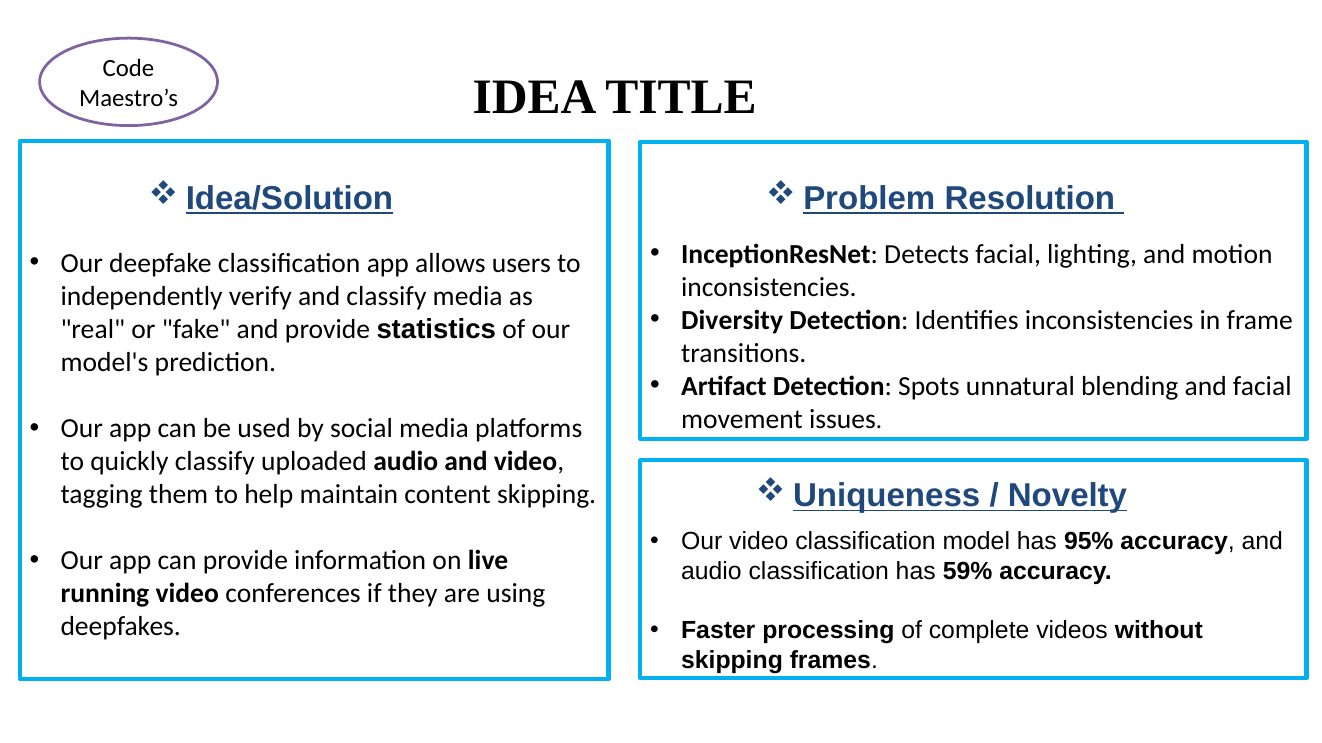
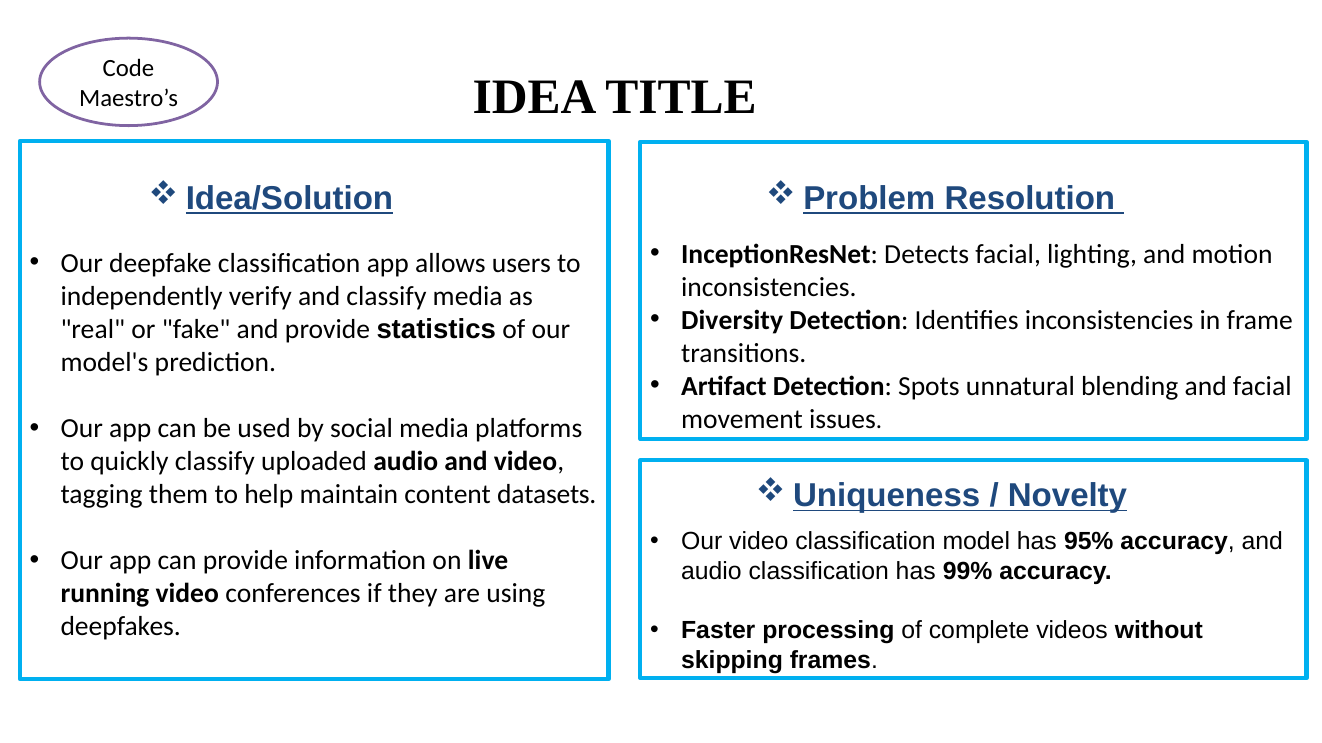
content skipping: skipping -> datasets (547, 495)
59%: 59% -> 99% (968, 572)
